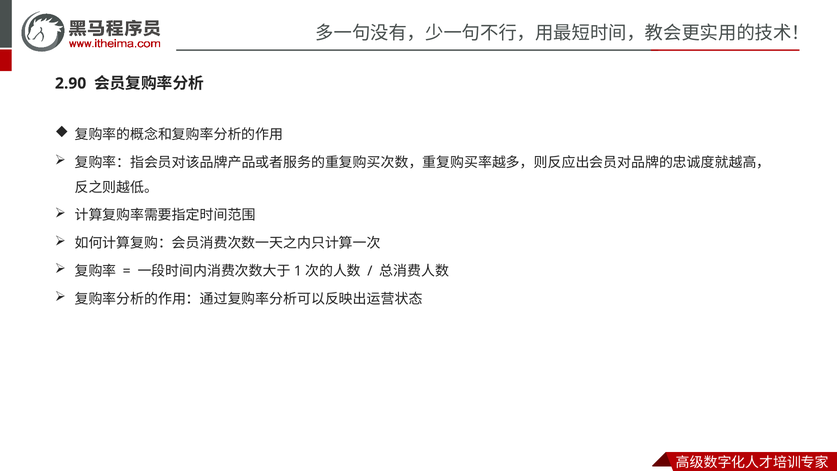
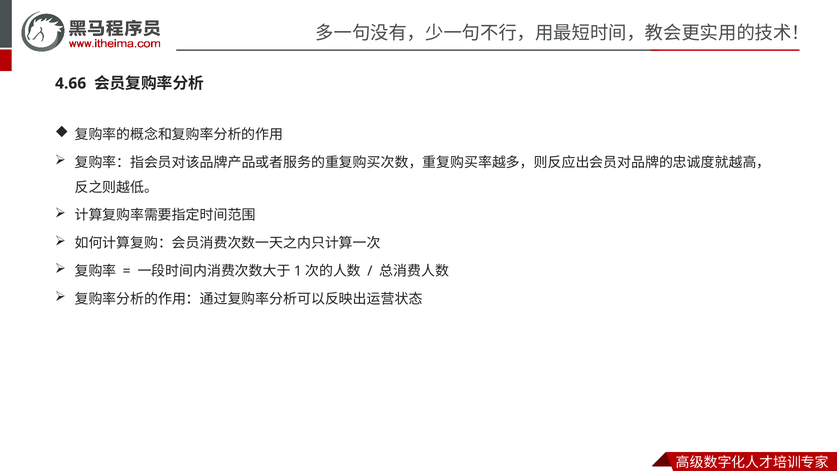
2.90: 2.90 -> 4.66 (71, 83)
